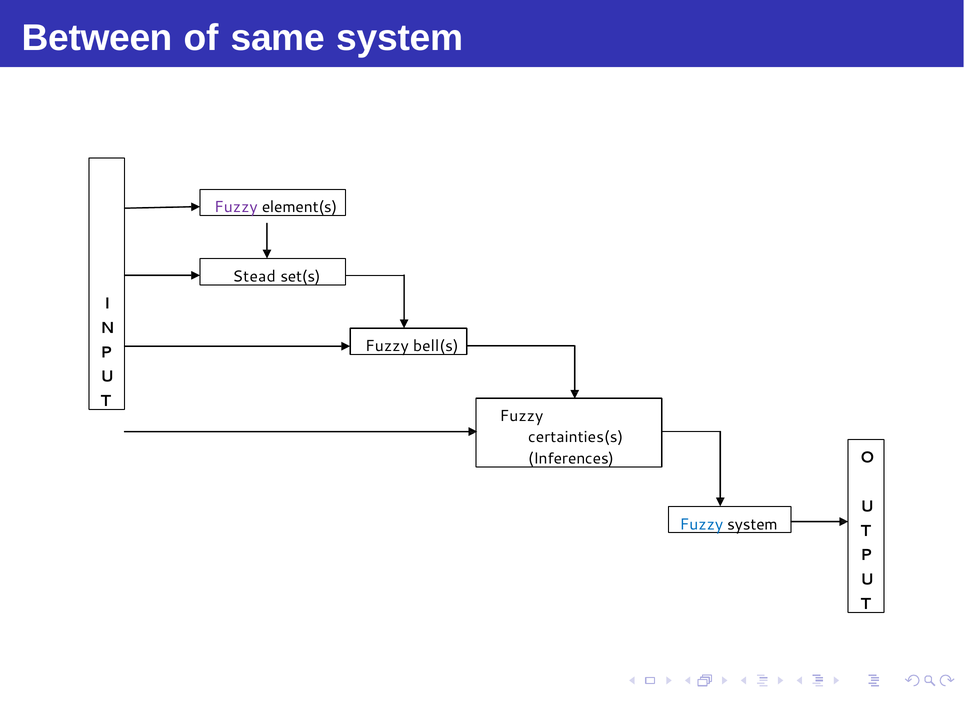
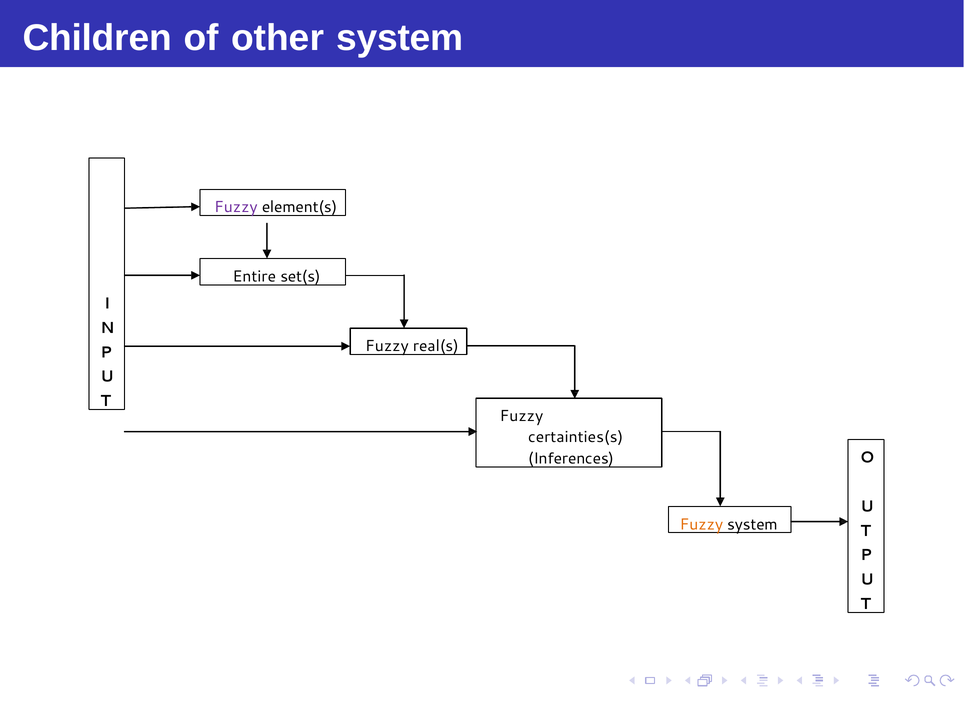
Between: Between -> Children (97, 38)
same: same -> other (278, 38)
Stead: Stead -> Entire (254, 277)
bell(s: bell(s -> real(s (436, 346)
Fuzzy colour: blue -> orange (701, 525)
